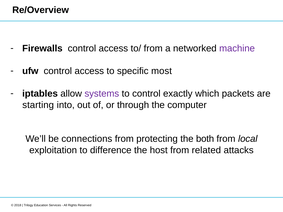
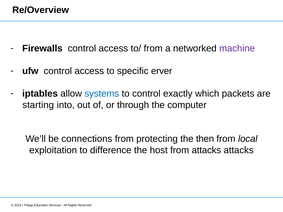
most: most -> erver (162, 71)
systems colour: purple -> blue (102, 94)
both: both -> then (205, 139)
from related: related -> attacks (206, 150)
